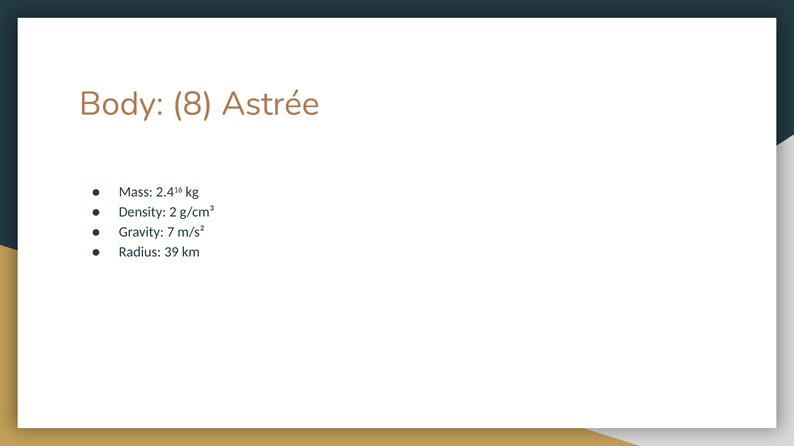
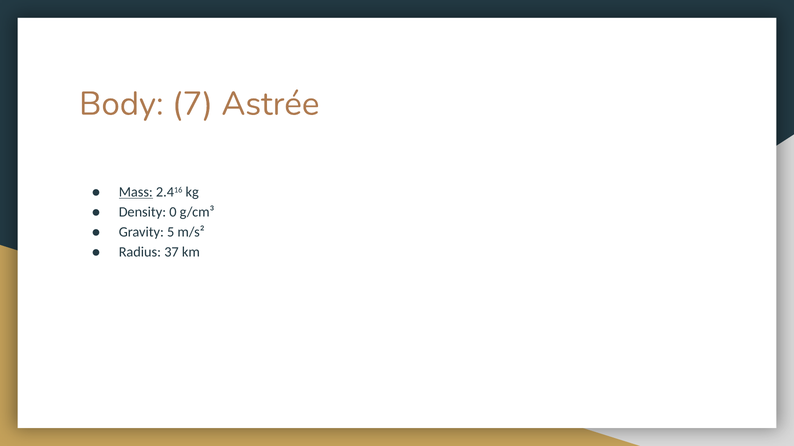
8: 8 -> 7 (192, 104)
Mass underline: none -> present (136, 192)
2: 2 -> 0 (173, 212)
7: 7 -> 5 (171, 232)
39: 39 -> 37 (171, 253)
